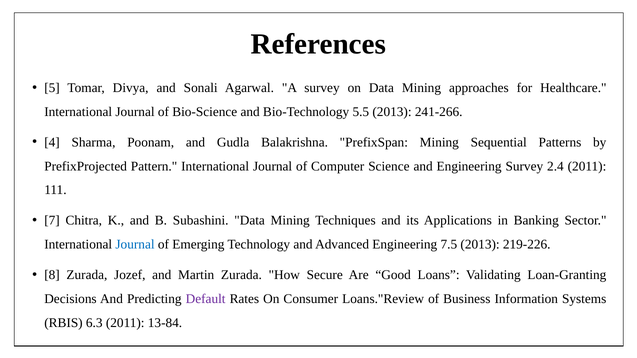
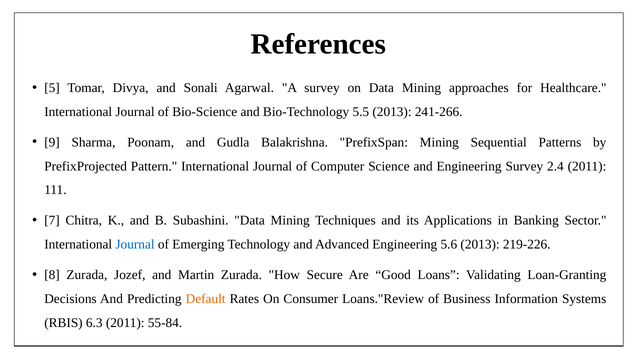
4: 4 -> 9 (52, 142)
7.5: 7.5 -> 5.6 (449, 245)
Default colour: purple -> orange (206, 299)
13-84: 13-84 -> 55-84 (165, 323)
